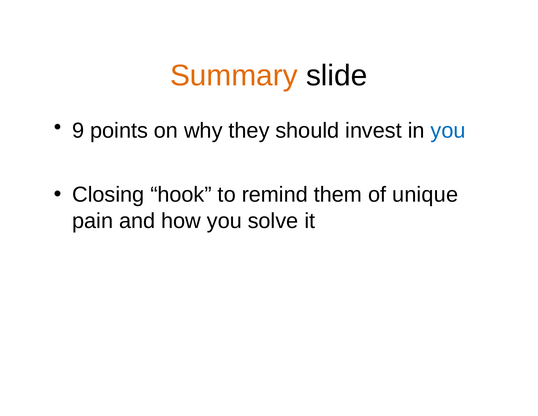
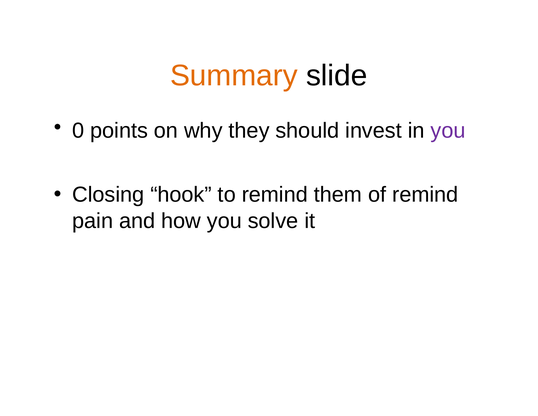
9: 9 -> 0 (78, 131)
you colour: blue -> purple (448, 131)
of unique: unique -> remind (425, 195)
